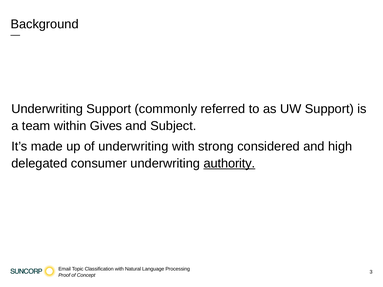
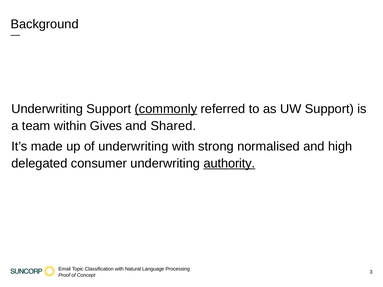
commonly underline: none -> present (166, 109)
Subject: Subject -> Shared (173, 126)
considered: considered -> normalised (268, 146)
